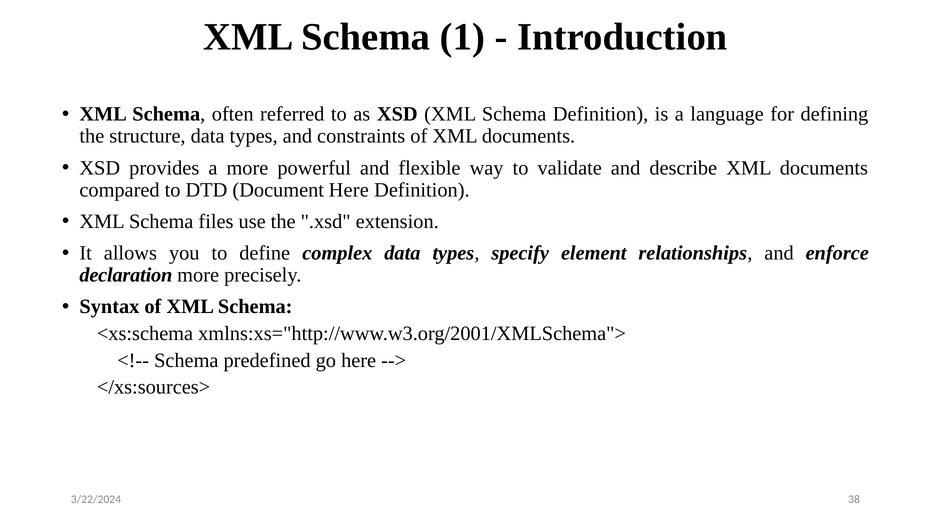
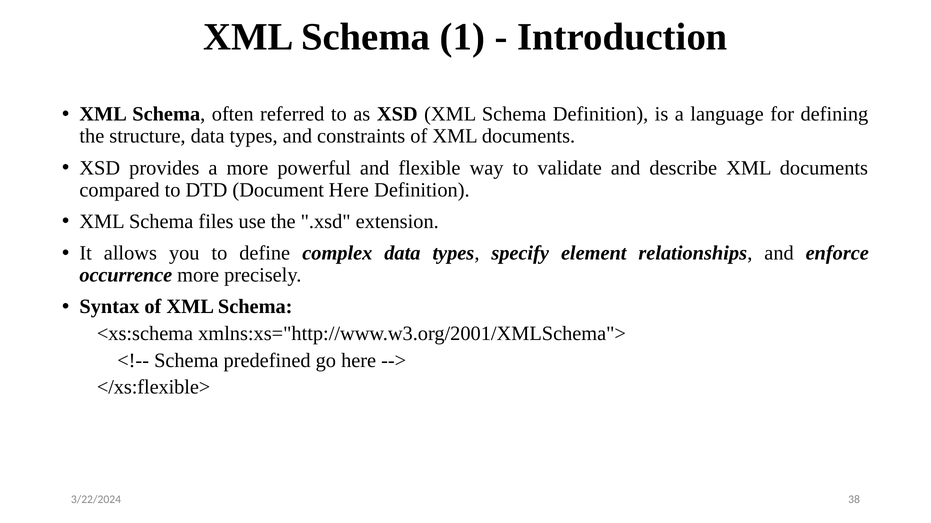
declaration: declaration -> occurrence (126, 275)
</xs:sources>: </xs:sources> -> </xs:flexible> (154, 388)
